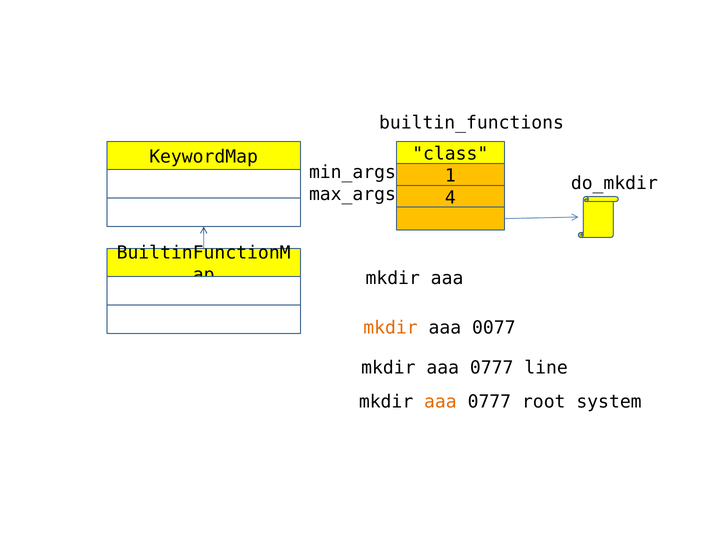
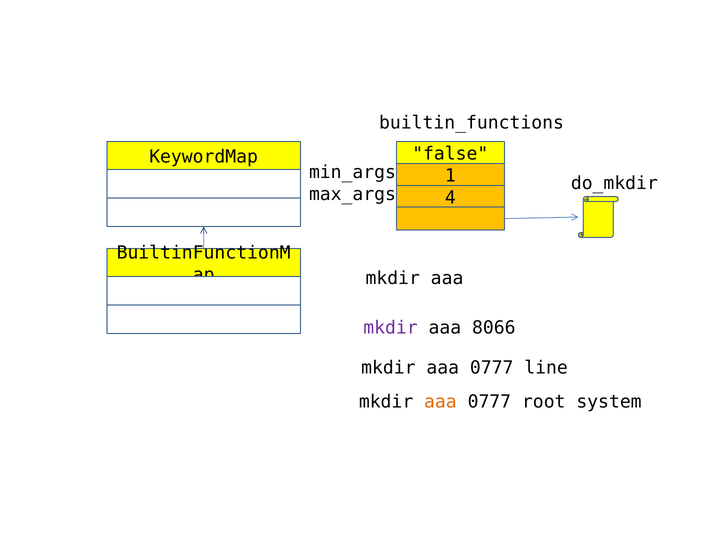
class: class -> false (450, 154)
mkdir colour: orange -> purple (391, 328)
0077: 0077 -> 8066 (494, 328)
